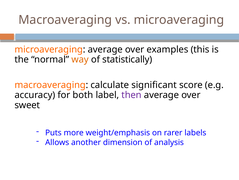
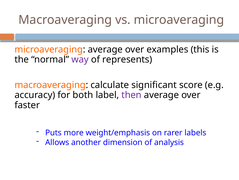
way colour: orange -> purple (80, 59)
statistically: statistically -> represents (127, 59)
sweet: sweet -> faster (27, 105)
